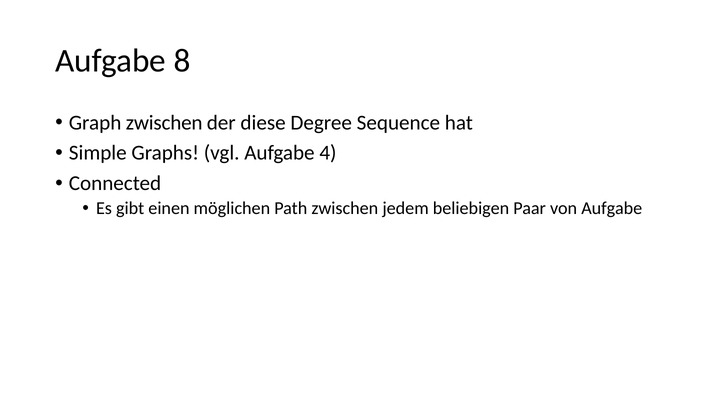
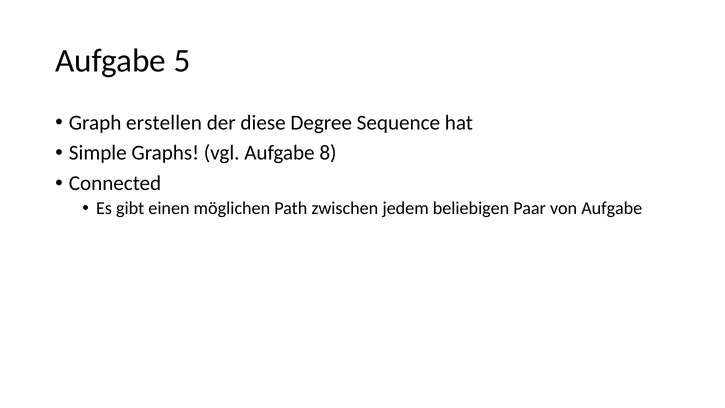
8: 8 -> 5 (182, 61)
Graph zwischen: zwischen -> erstellen (164, 123)
4: 4 -> 8 (328, 153)
